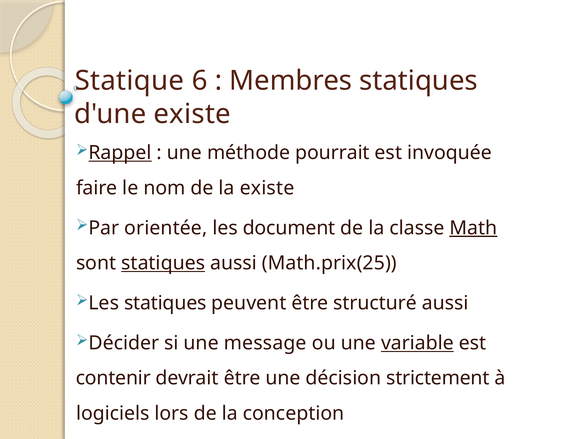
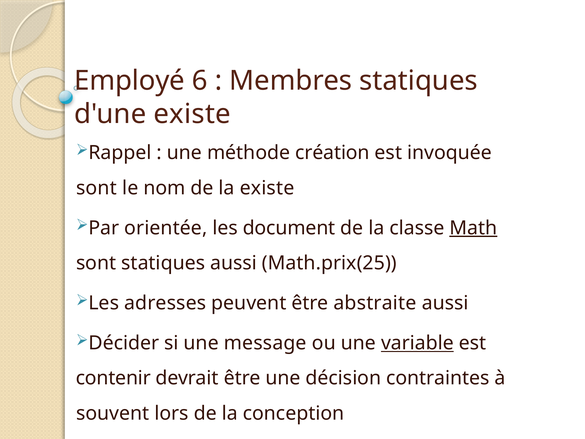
Statique: Statique -> Employé (130, 81)
Rappel underline: present -> none (120, 153)
pourrait: pourrait -> création (332, 153)
faire: faire -> sont (97, 188)
statiques underline: present -> none (163, 263)
Les statiques: statiques -> adresses (165, 303)
structuré: structuré -> abstraite (375, 303)
strictement: strictement -> contraintes (438, 378)
logiciels: logiciels -> souvent (113, 413)
